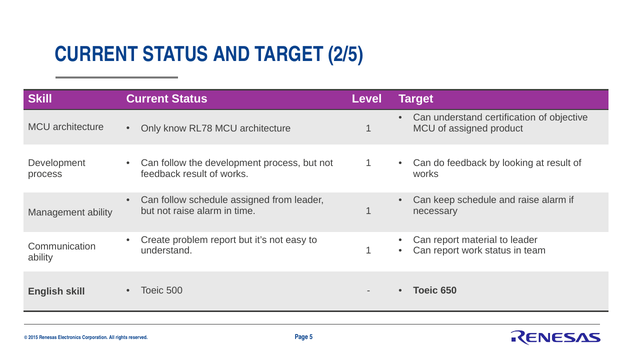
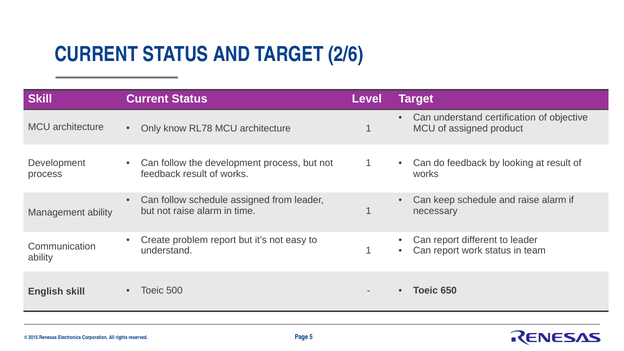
2/5: 2/5 -> 2/6 (346, 54)
material: material -> different (479, 240)
